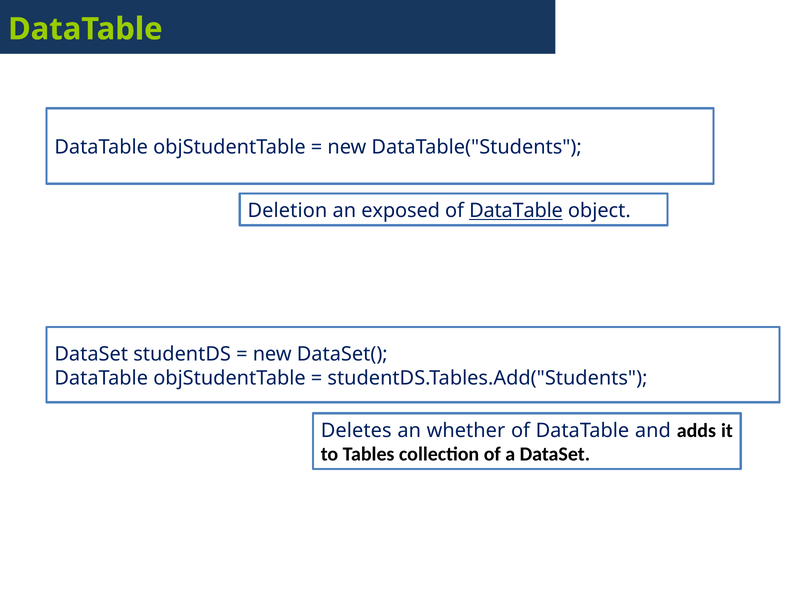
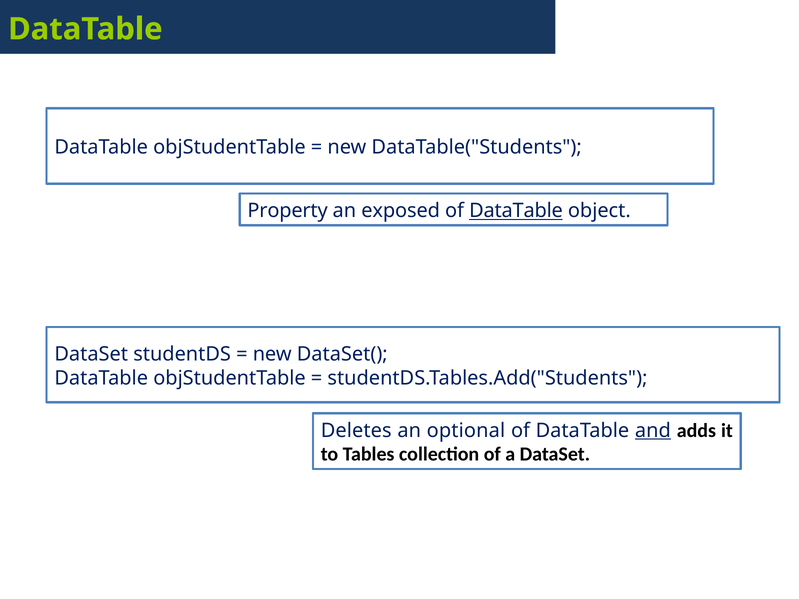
Deletion: Deletion -> Property (288, 211)
whether: whether -> optional (466, 431)
and underline: none -> present (653, 431)
